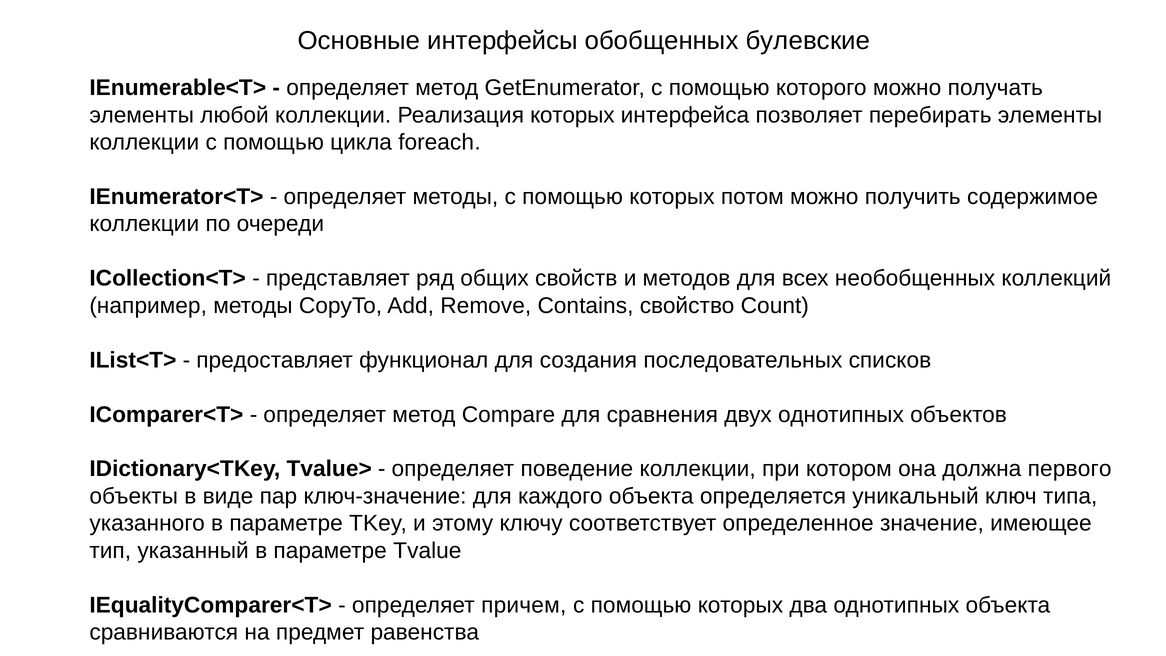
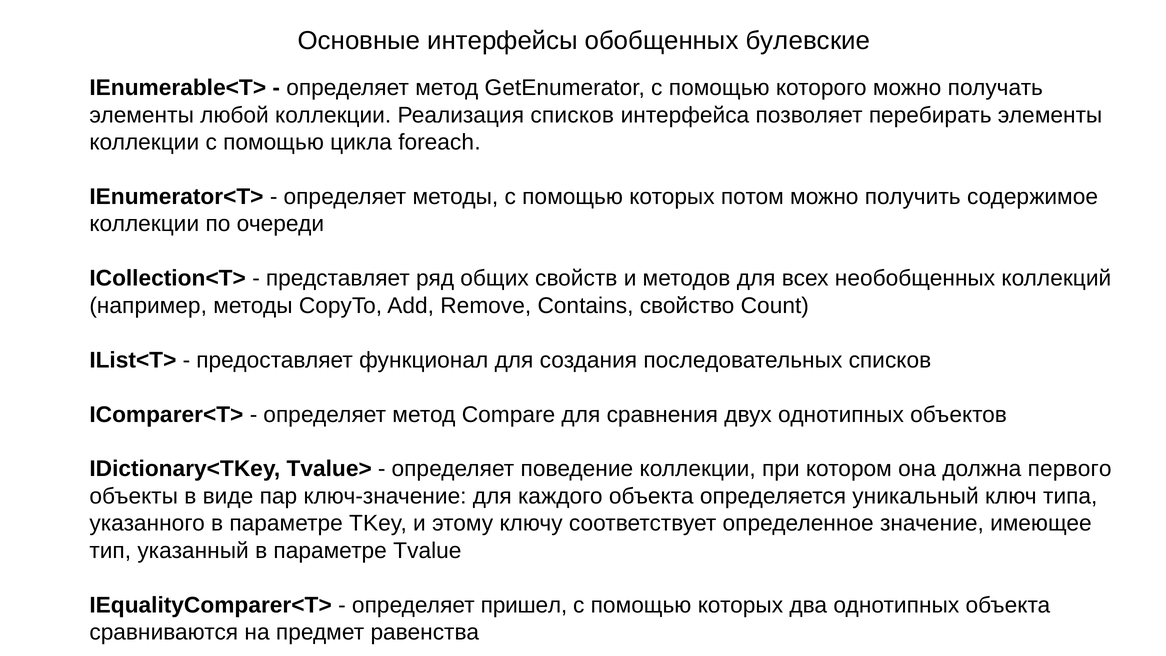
Реализация которых: которых -> списков (572, 115)
причем: причем -> пришел (524, 605)
